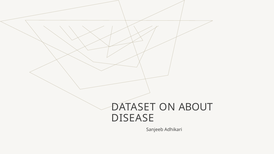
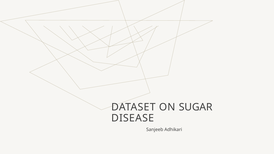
ABOUT: ABOUT -> SUGAR (196, 107)
